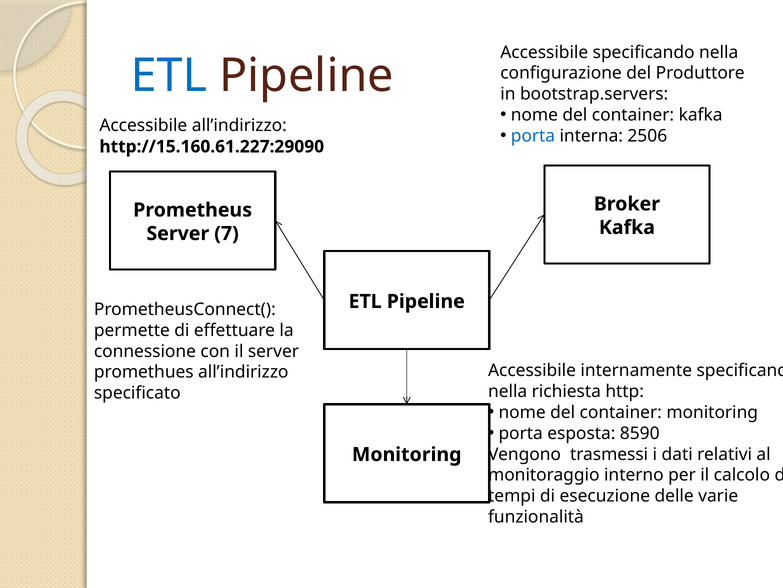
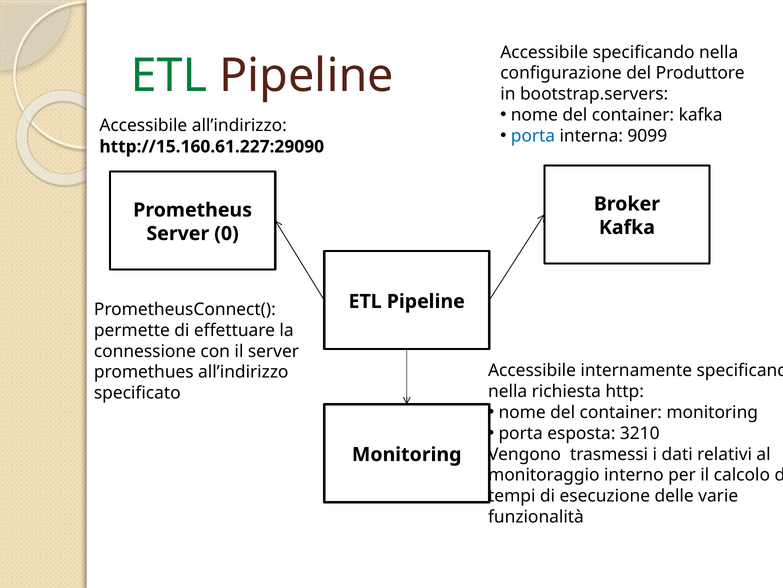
ETL colour: blue -> green (169, 76)
2506: 2506 -> 9099 (647, 136)
7: 7 -> 0 (227, 233)
8590: 8590 -> 3210 (640, 433)
